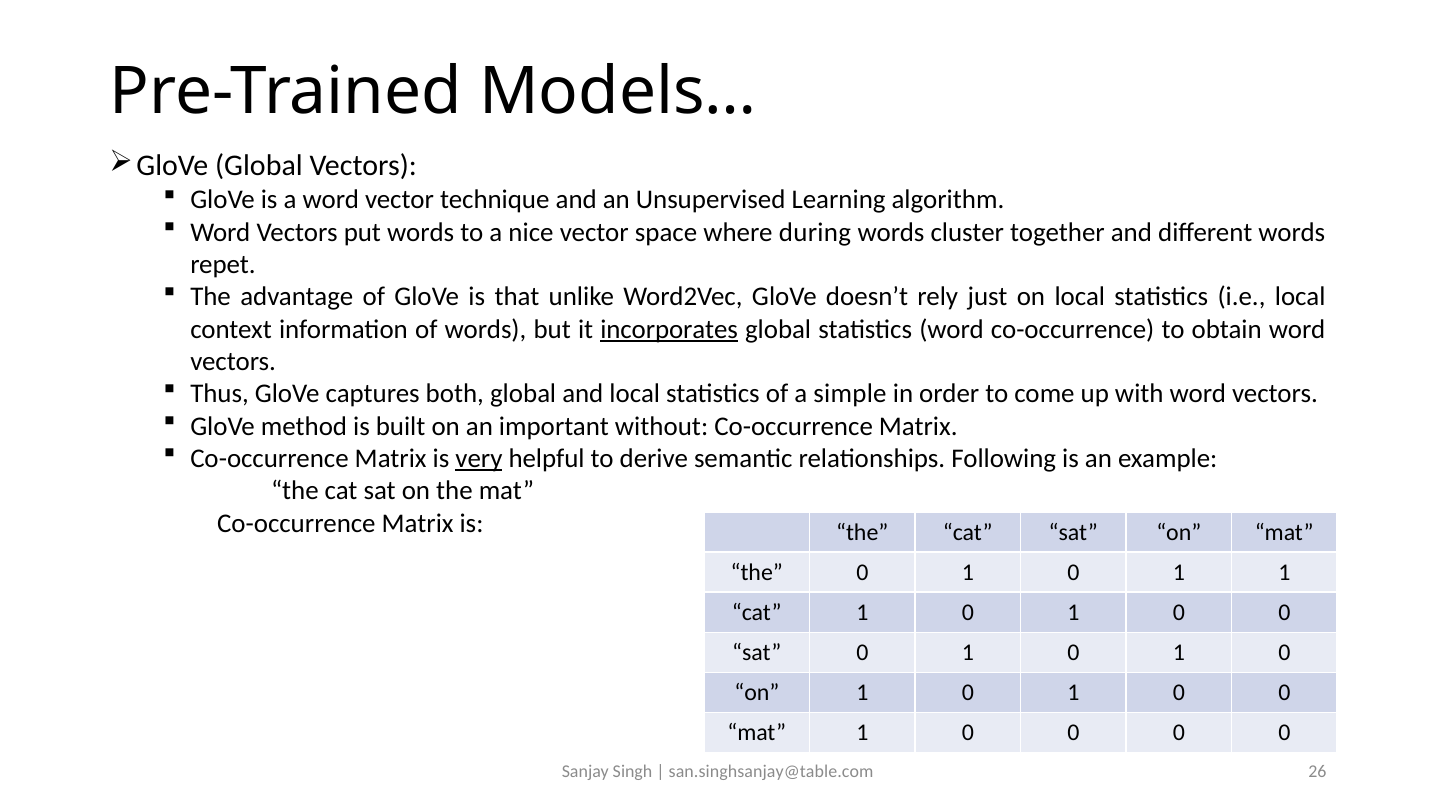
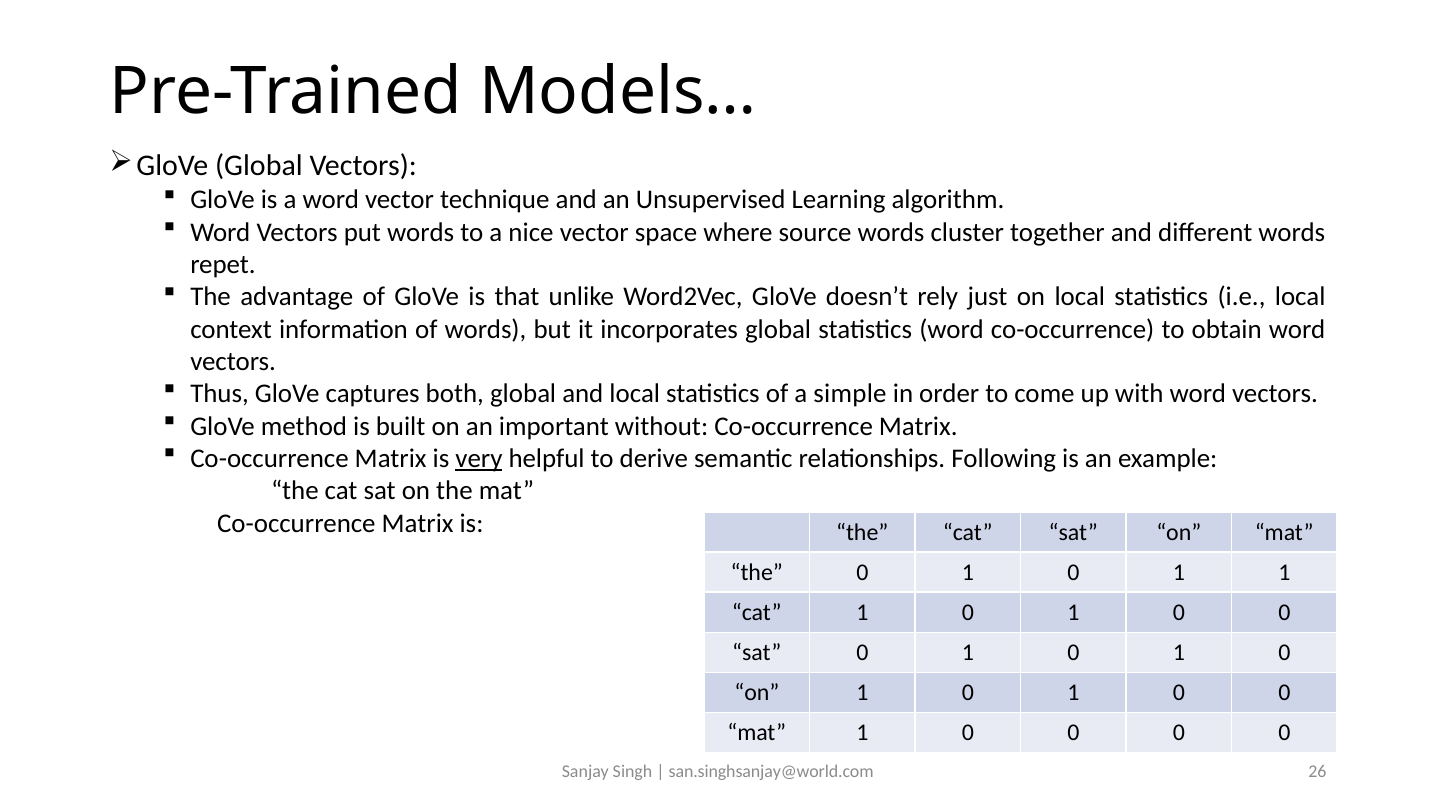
during: during -> source (815, 232)
incorporates underline: present -> none (669, 329)
san.singhsanjay@table.com: san.singhsanjay@table.com -> san.singhsanjay@world.com (771, 771)
